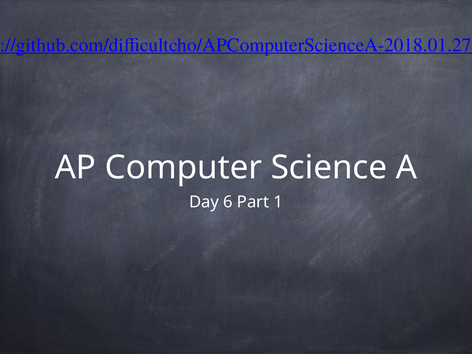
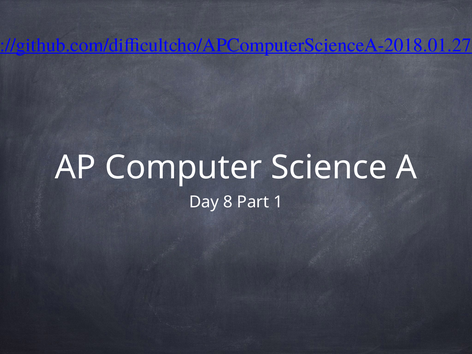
6: 6 -> 8 (228, 202)
